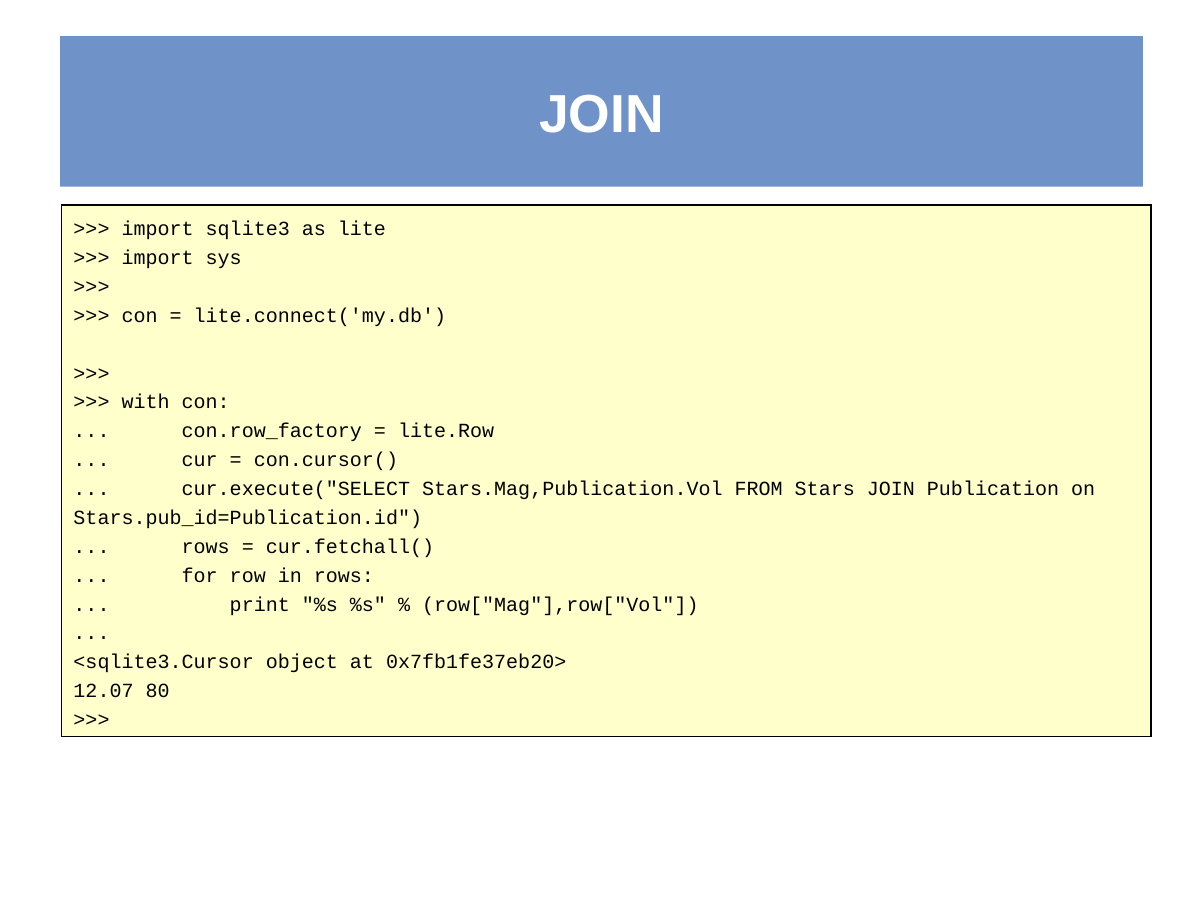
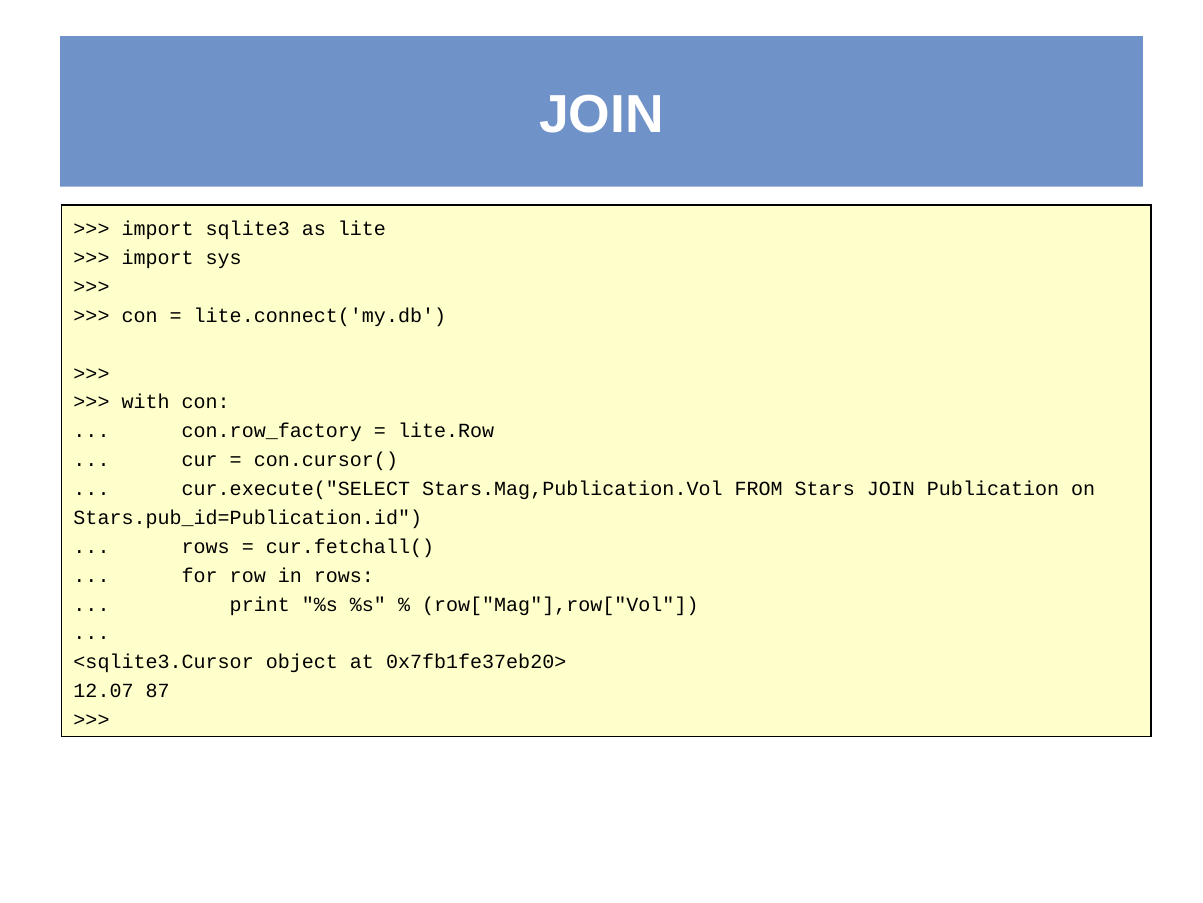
80: 80 -> 87 (158, 690)
